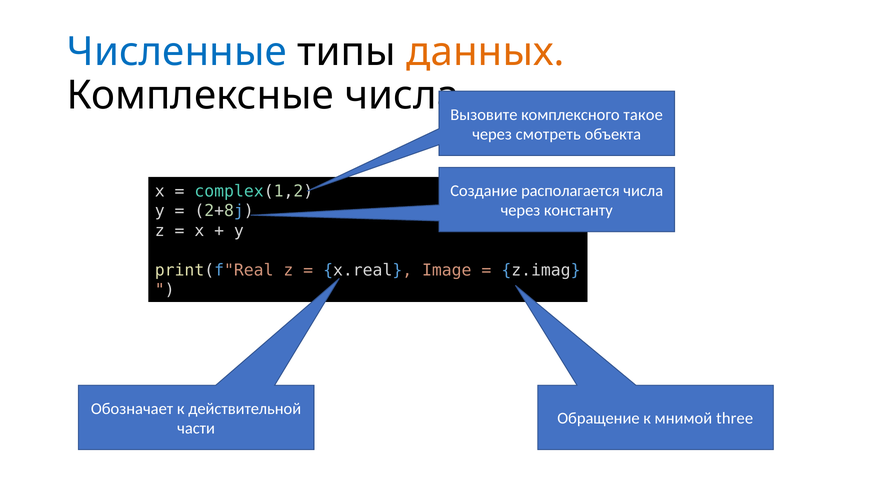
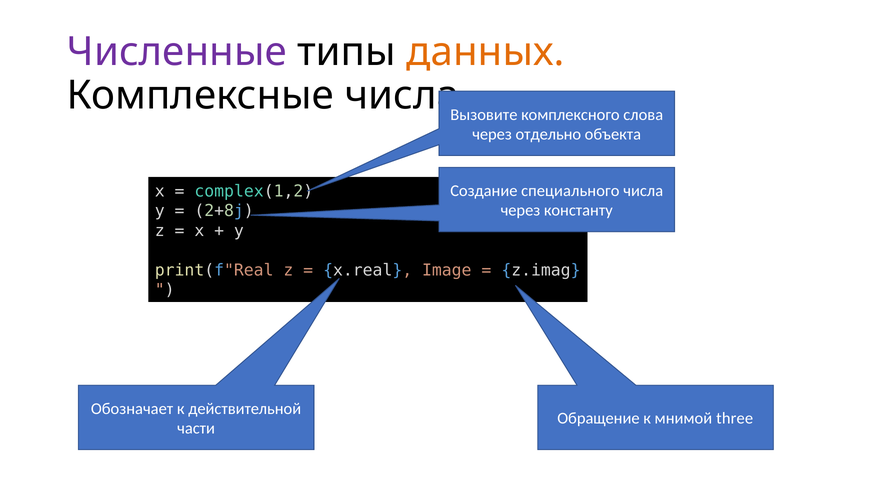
Численные colour: blue -> purple (177, 52)
такое: такое -> слова (643, 115)
смотреть: смотреть -> отдельно (548, 134)
располагается: располагается -> специального (570, 191)
